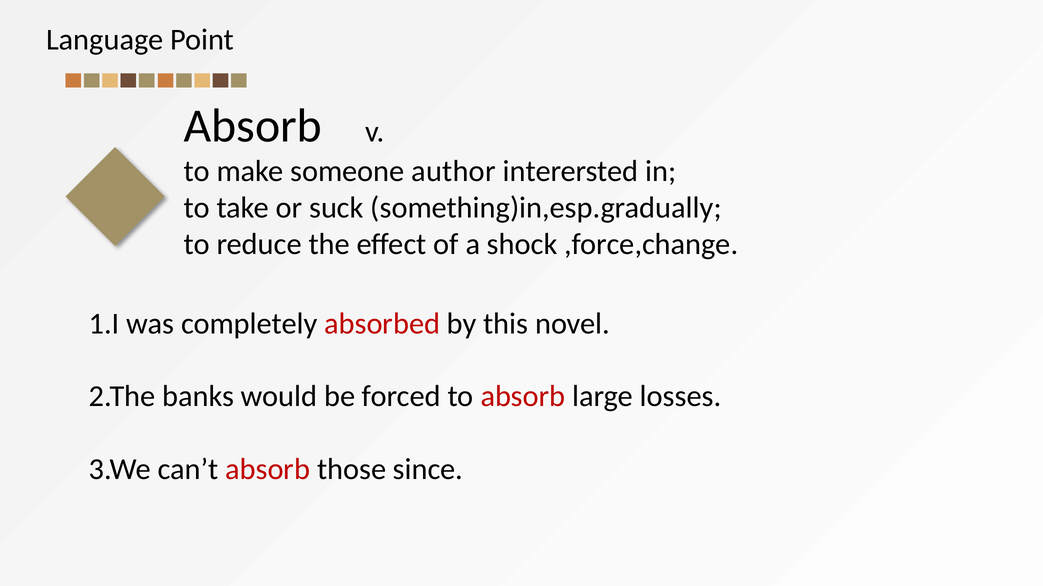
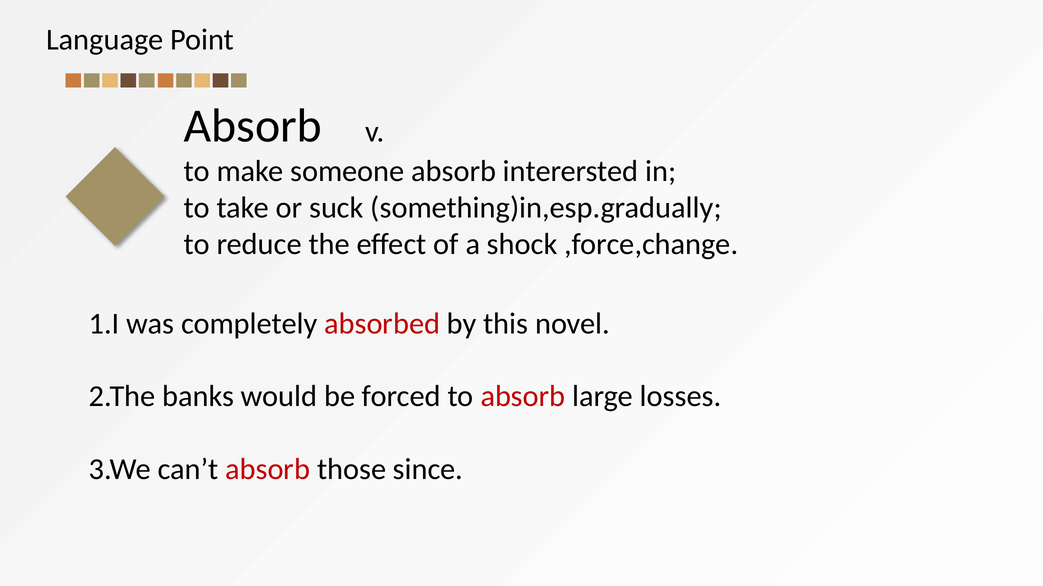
someone author: author -> absorb (454, 172)
